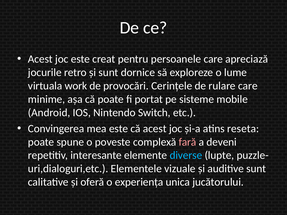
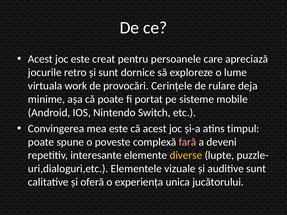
rulare care: care -> deja (248, 86)
reseta: reseta -> timpul (243, 129)
diverse colour: light blue -> yellow (186, 155)
